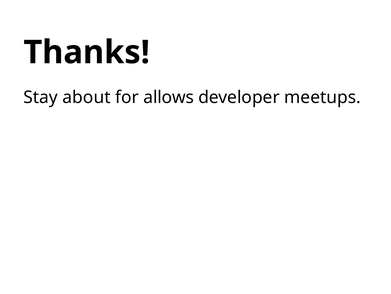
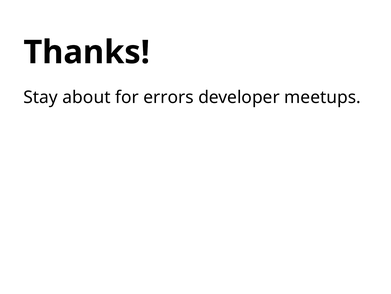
allows: allows -> errors (169, 97)
